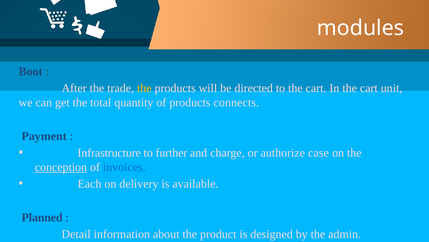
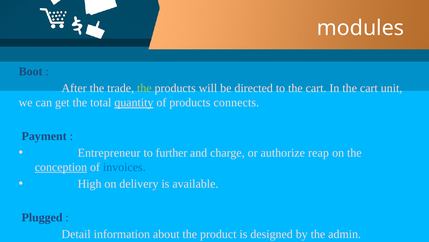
the colour: yellow -> light green (144, 88)
quantity underline: none -> present (134, 102)
Infrastructure: Infrastructure -> Entrepreneur (109, 152)
case: case -> reap (318, 152)
Each: Each -> High (90, 184)
Planned: Planned -> Plugged (42, 217)
